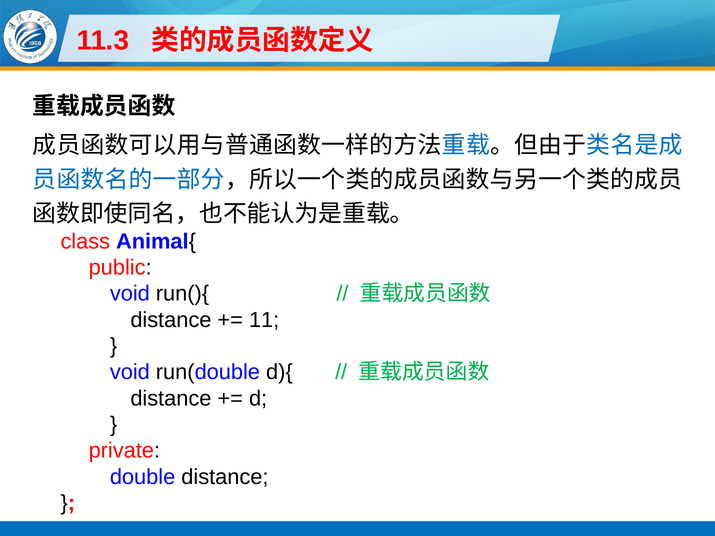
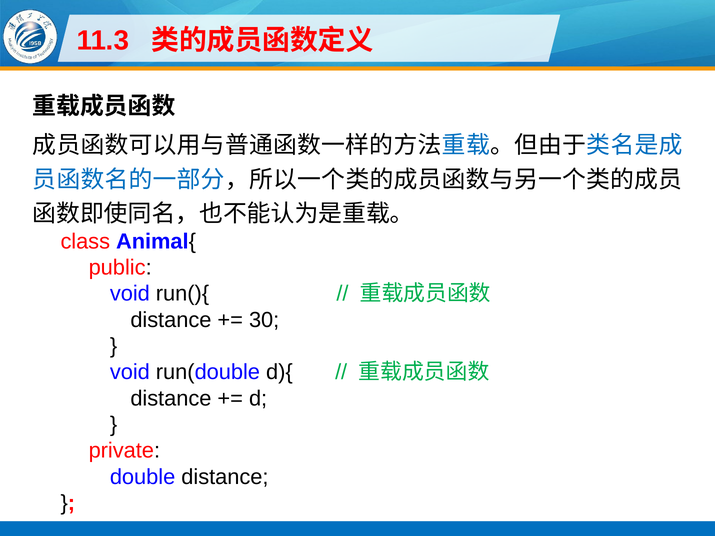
11: 11 -> 30 (264, 320)
